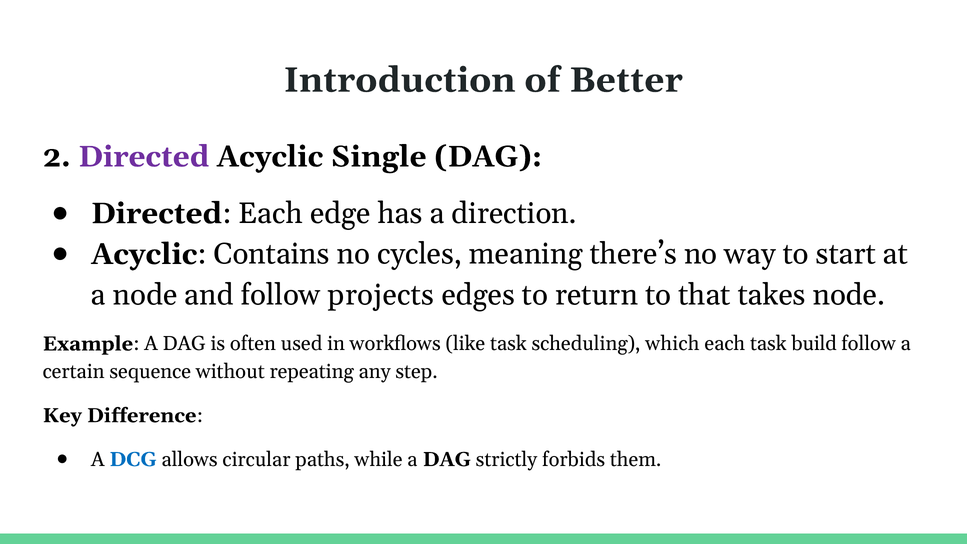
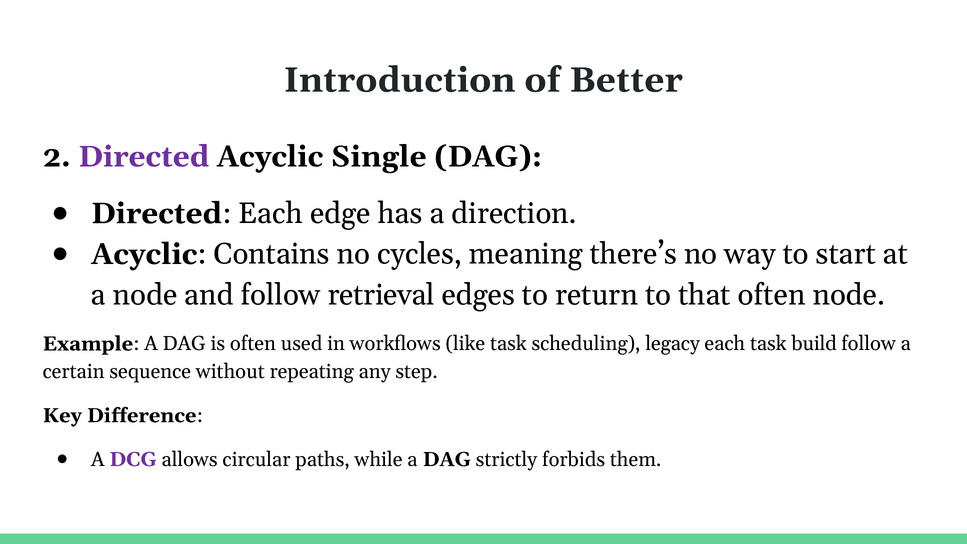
projects: projects -> retrieval (381, 295)
that takes: takes -> often (772, 295)
which: which -> legacy (673, 344)
DCG colour: blue -> purple (133, 459)
